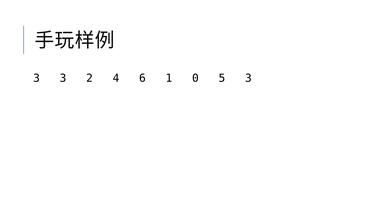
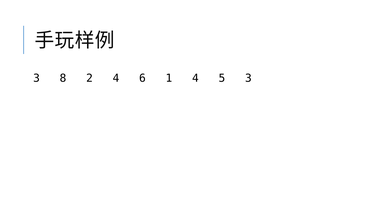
3 3: 3 -> 8 (63, 78)
1 0: 0 -> 4 (195, 78)
